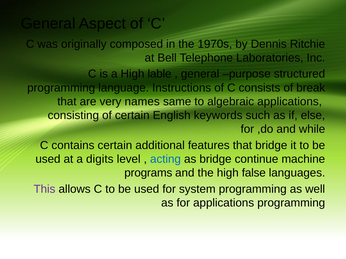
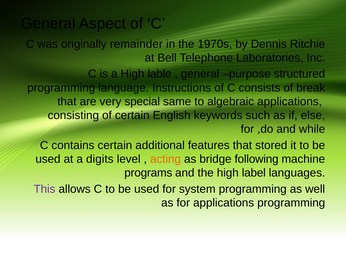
composed: composed -> remainder (136, 44)
names: names -> special (142, 102)
that bridge: bridge -> stored (271, 146)
acting colour: blue -> orange (165, 159)
continue: continue -> following (257, 159)
false: false -> label (254, 173)
